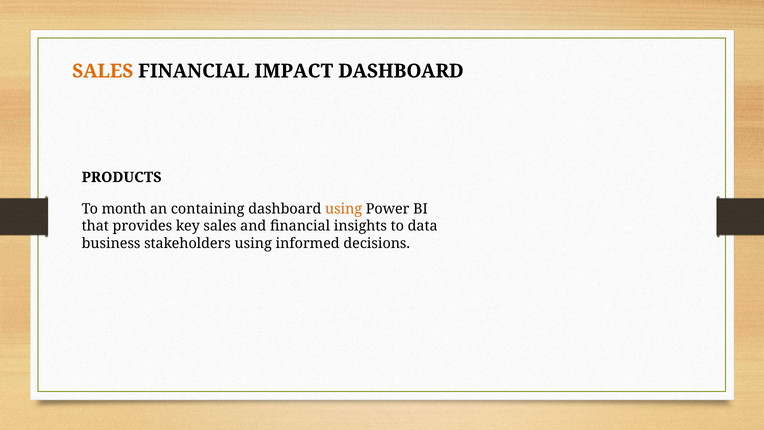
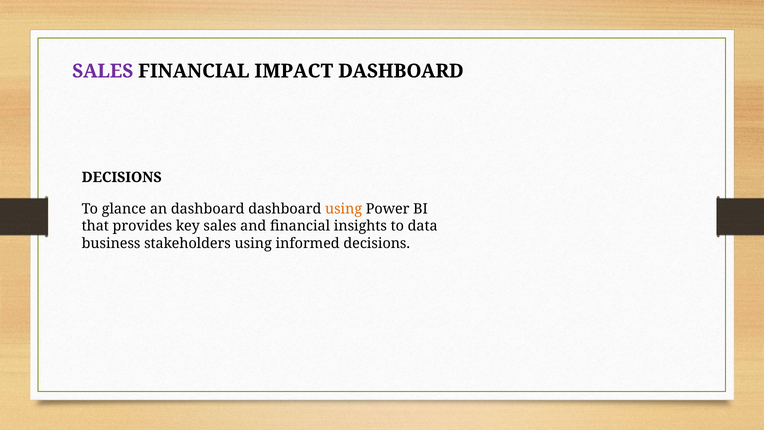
SALES colour: orange -> purple (103, 71)
PRODUCTS: PRODUCTS -> DECISIONS (122, 177)
month: month -> glance (124, 209)
an containing: containing -> dashboard (208, 209)
